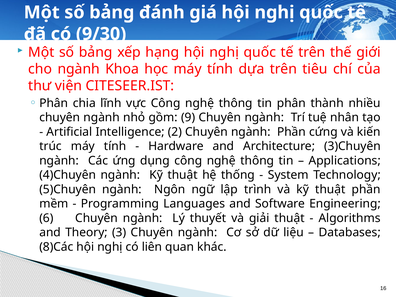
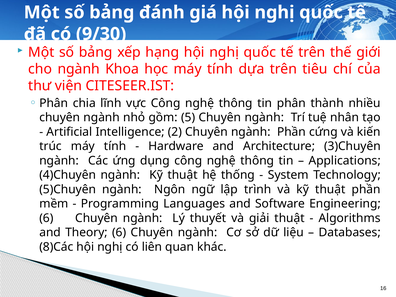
9: 9 -> 5 (188, 117)
Theory 3: 3 -> 6 (119, 232)
